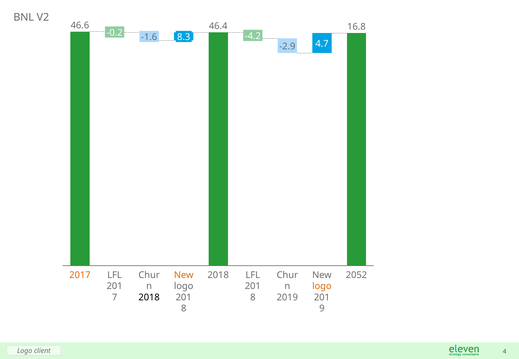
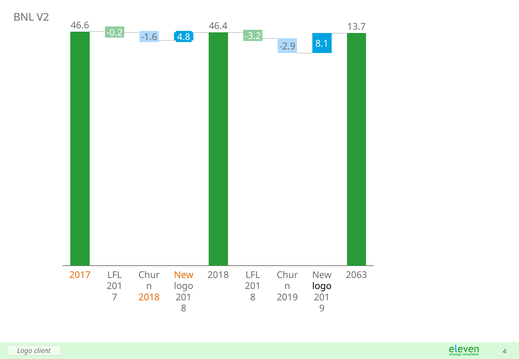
16.8: 16.8 -> 13.7 (356, 27)
-4.2: -4.2 -> -3.2 (253, 36)
8.3: 8.3 -> 4.8 (184, 37)
4.7: 4.7 -> 8.1 (322, 44)
2052: 2052 -> 2063 (356, 275)
logo colour: orange -> black (322, 286)
2018 colour: black -> orange (149, 298)
